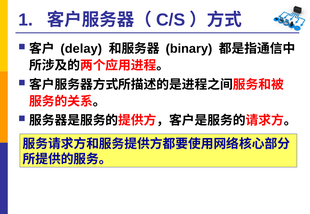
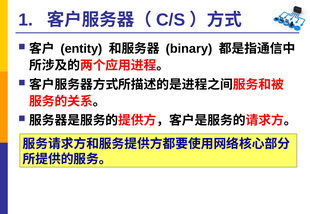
delay: delay -> entity (81, 49)
